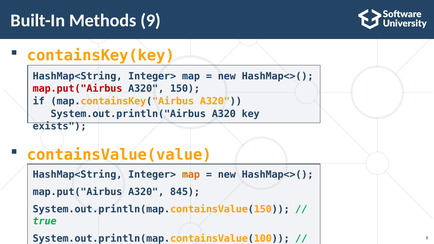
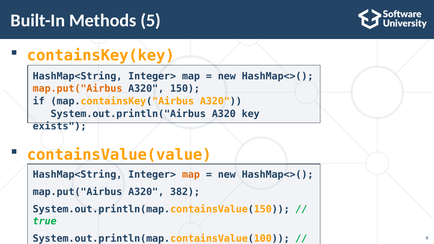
9: 9 -> 5 (151, 21)
map.put("Airbus colour: red -> orange (78, 89)
845: 845 -> 382 (185, 192)
